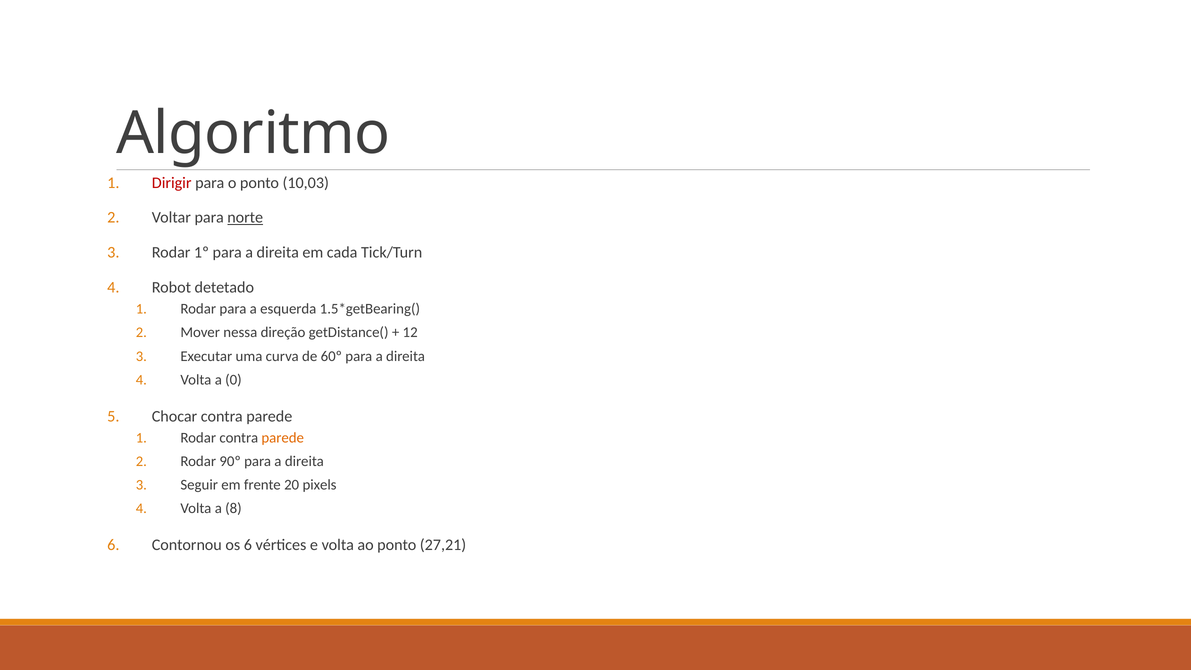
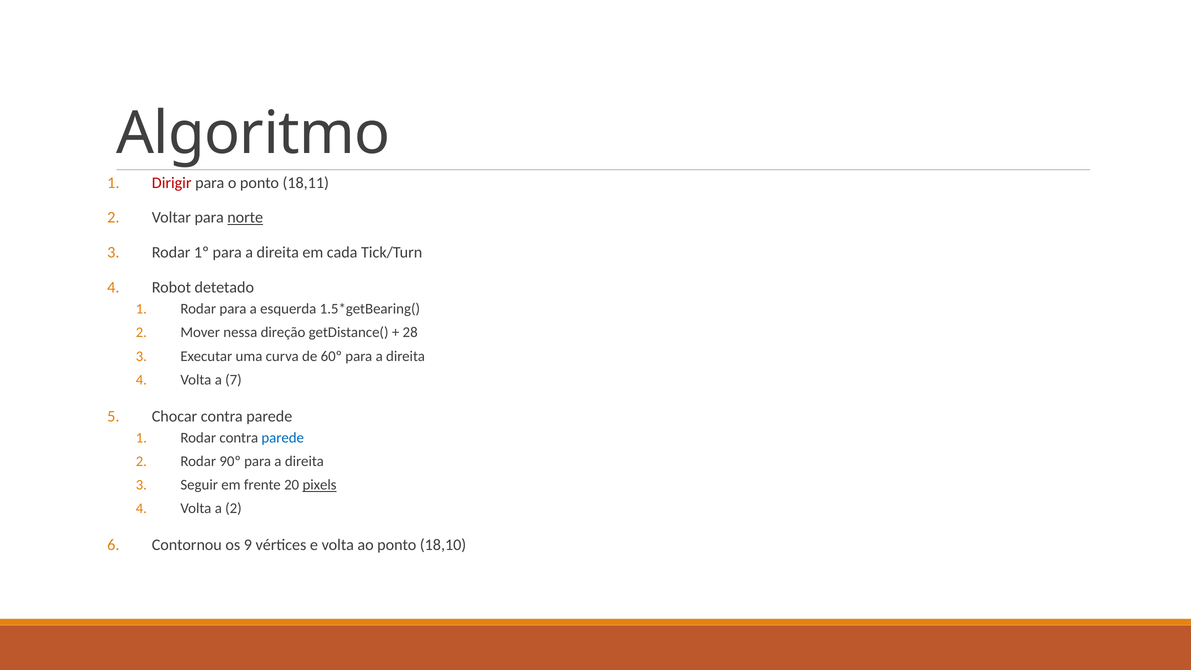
10,03: 10,03 -> 18,11 (306, 183)
12: 12 -> 28 (410, 333)
0: 0 -> 7 (233, 380)
parede colour: orange -> blue (283, 438)
pixels underline: none -> present (320, 485)
a 8: 8 -> 2 (233, 509)
os 6: 6 -> 9 (248, 545)
27,21: 27,21 -> 18,10 (443, 545)
